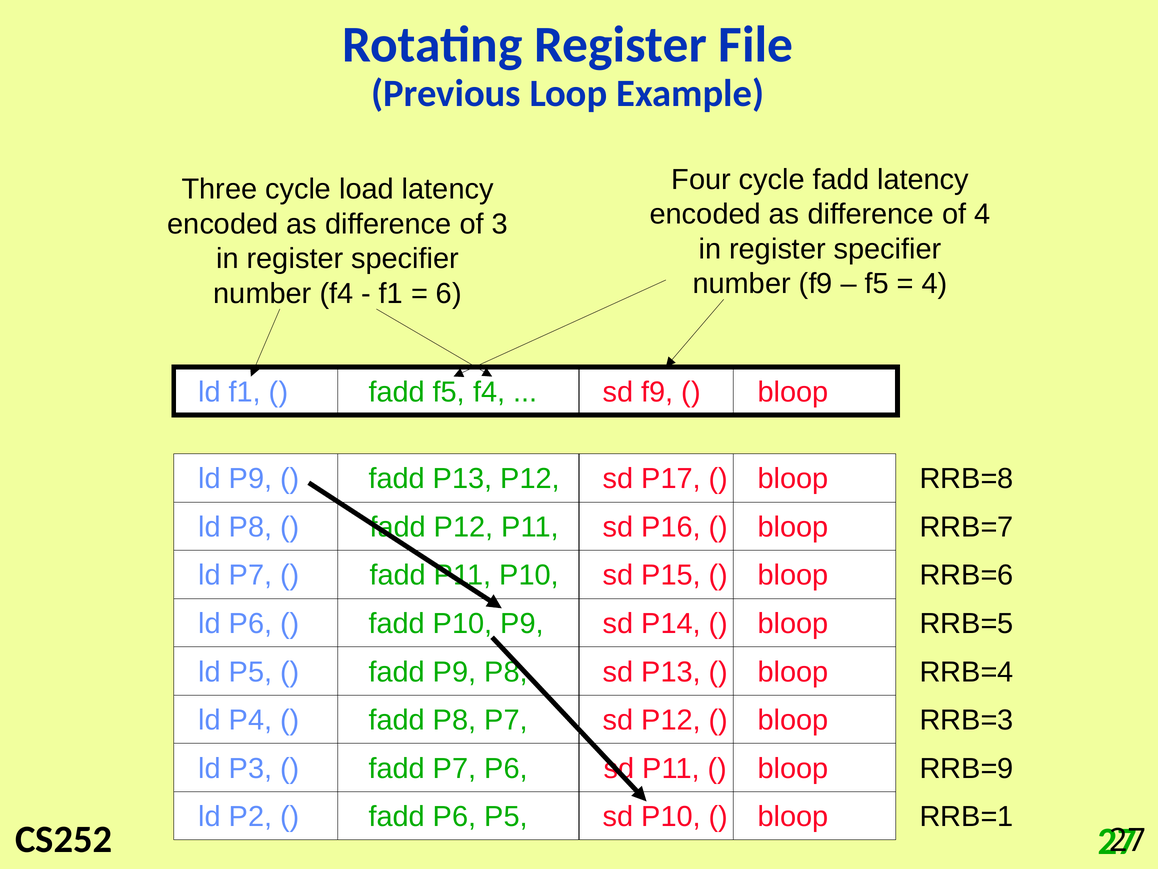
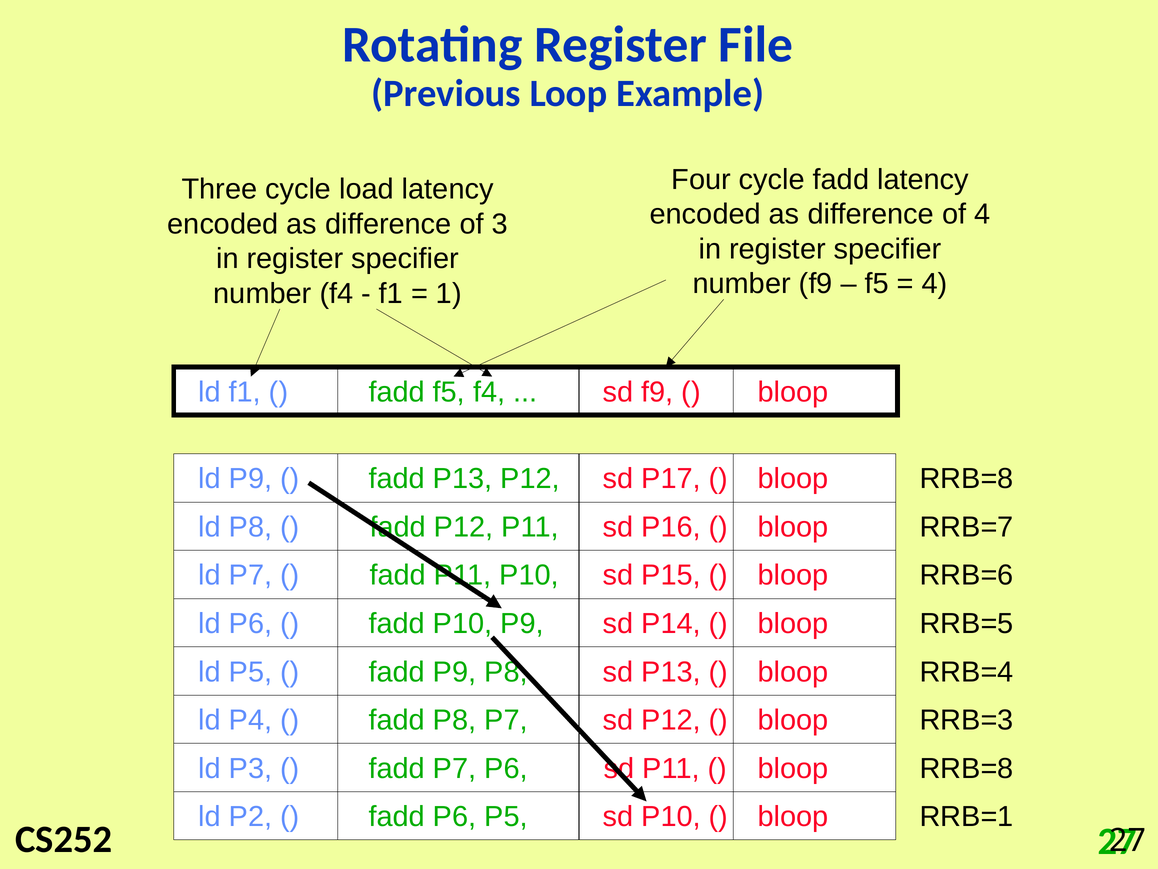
6: 6 -> 1 (449, 293)
RRB=9: RRB=9 -> RRB=8 (967, 768)
